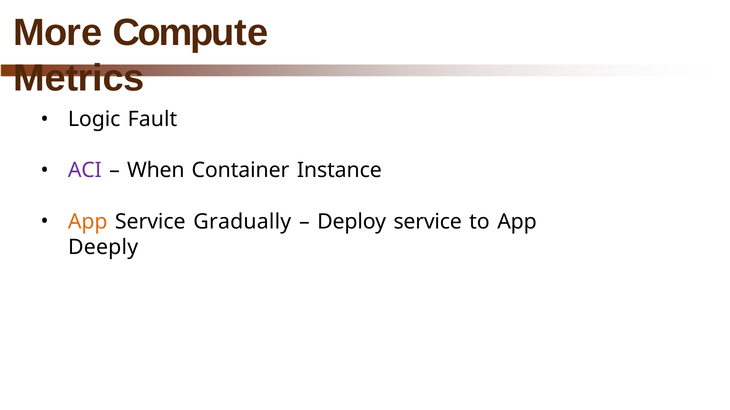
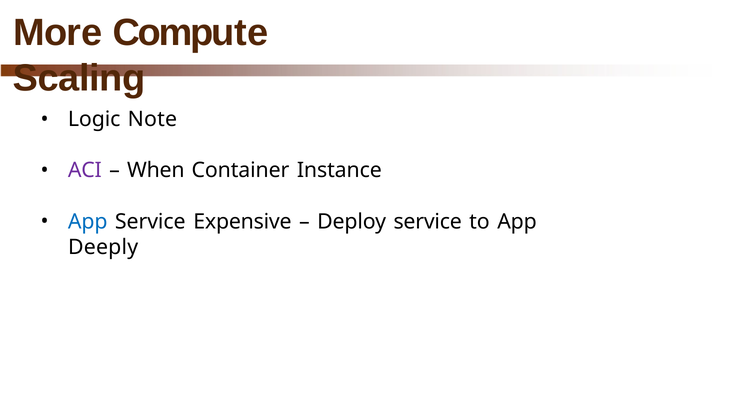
Metrics: Metrics -> Scaling (79, 78)
Fault: Fault -> Note (152, 120)
App colour: orange -> blue (88, 222)
Gradually: Gradually -> Expensive (242, 222)
